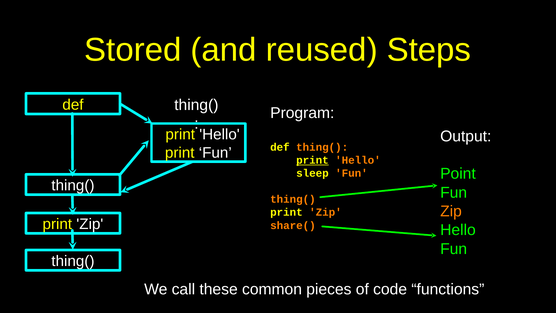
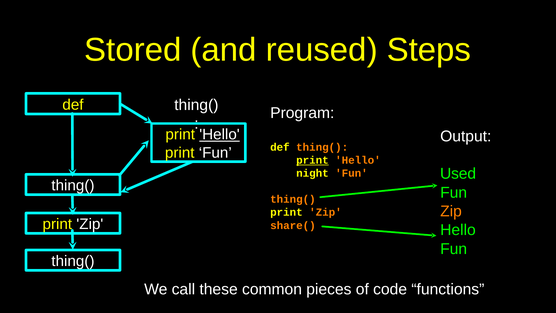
Hello underline: none -> present (219, 134)
Point: Point -> Used (458, 174)
sleep: sleep -> night (312, 173)
